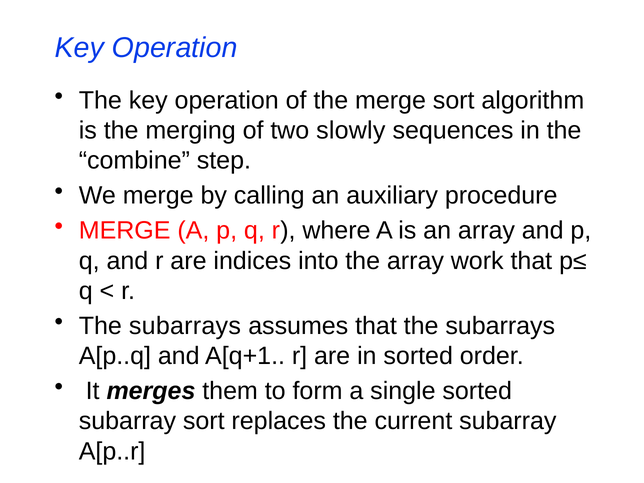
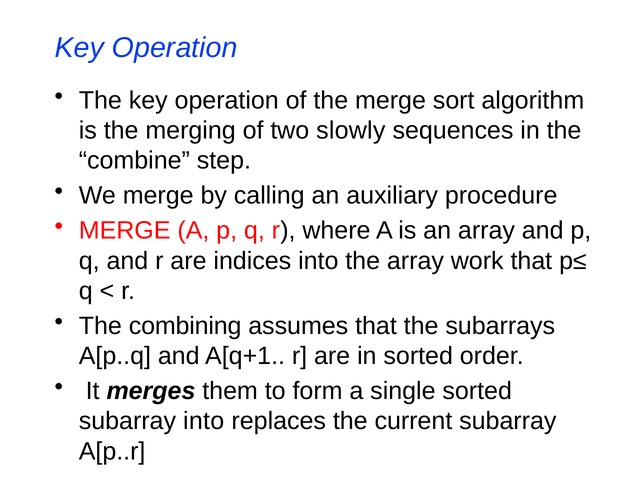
subarrays: subarrays -> combining (185, 326)
subarray sort: sort -> into (204, 421)
